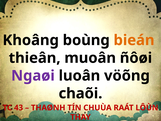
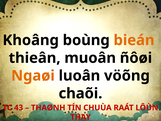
Ngaøi colour: purple -> orange (33, 76)
